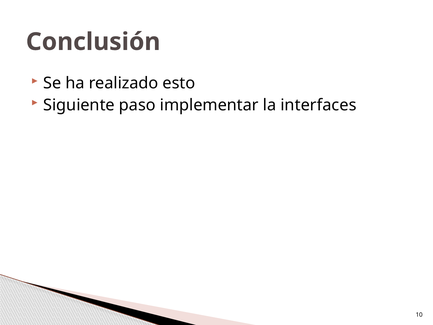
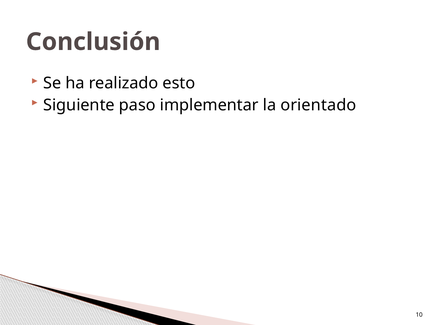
interfaces: interfaces -> orientado (318, 105)
